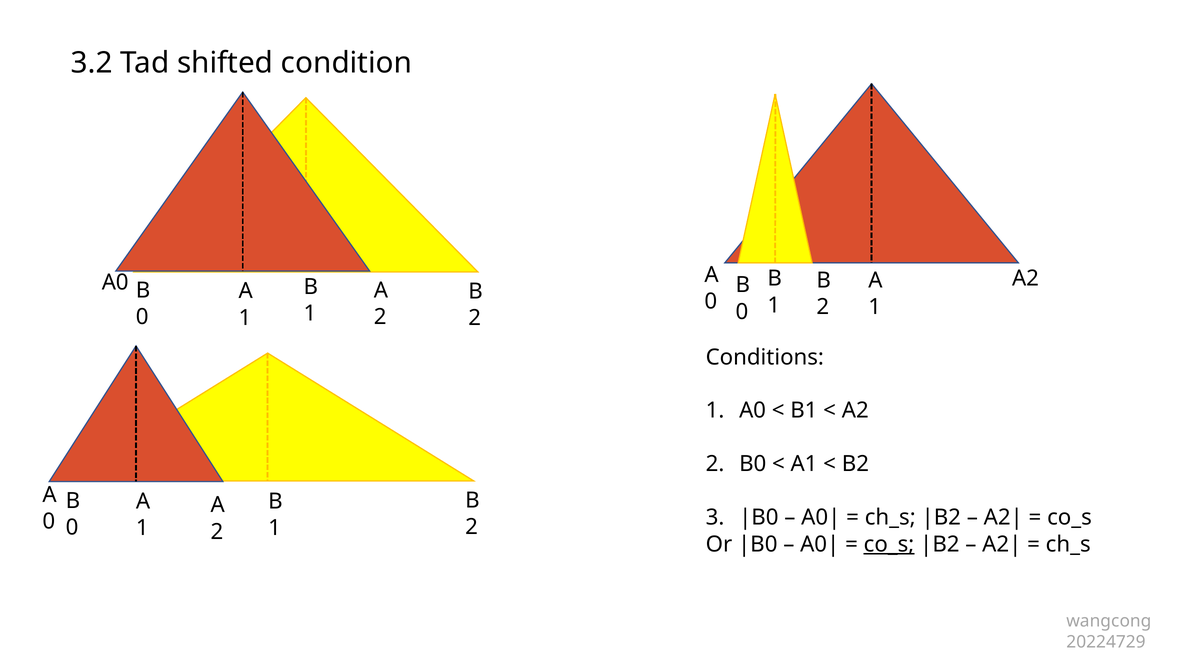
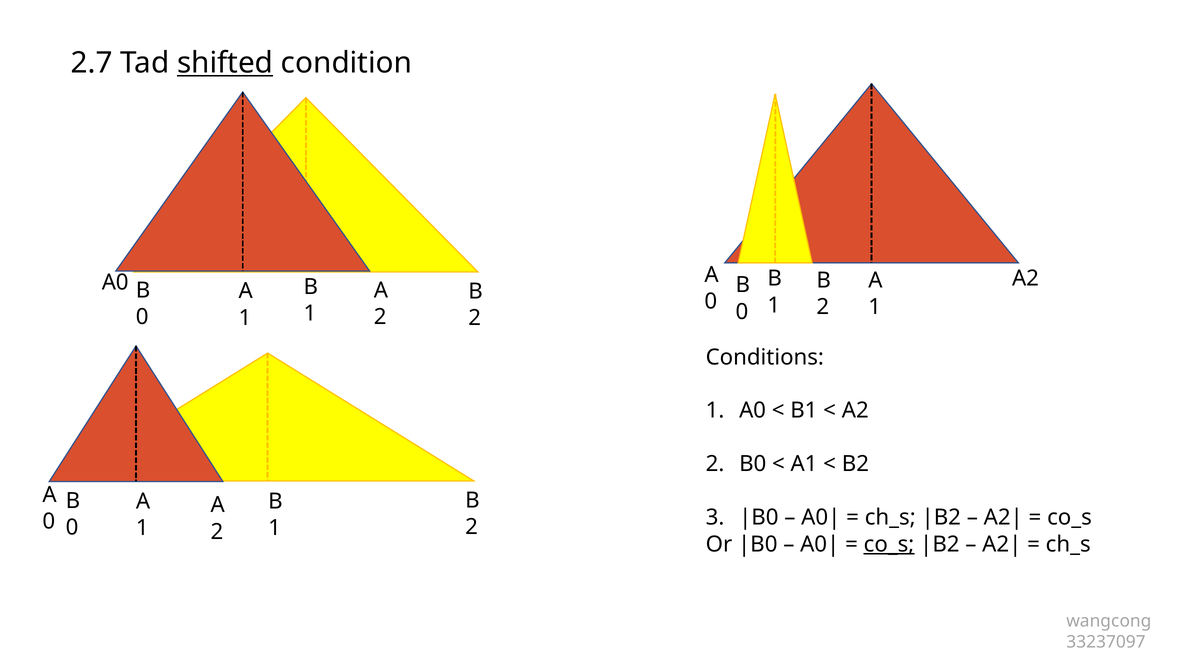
3.2: 3.2 -> 2.7 (92, 63)
shifted underline: none -> present (225, 63)
20224729: 20224729 -> 33237097 (1106, 642)
